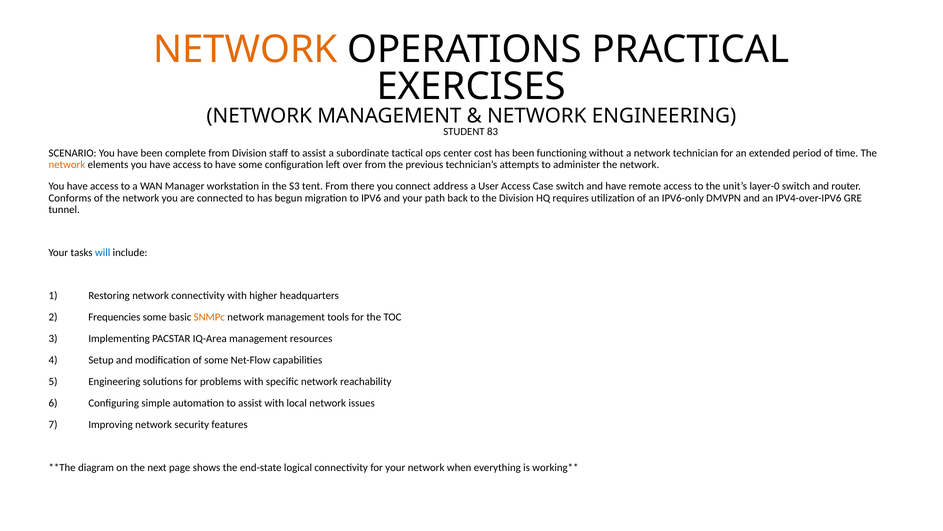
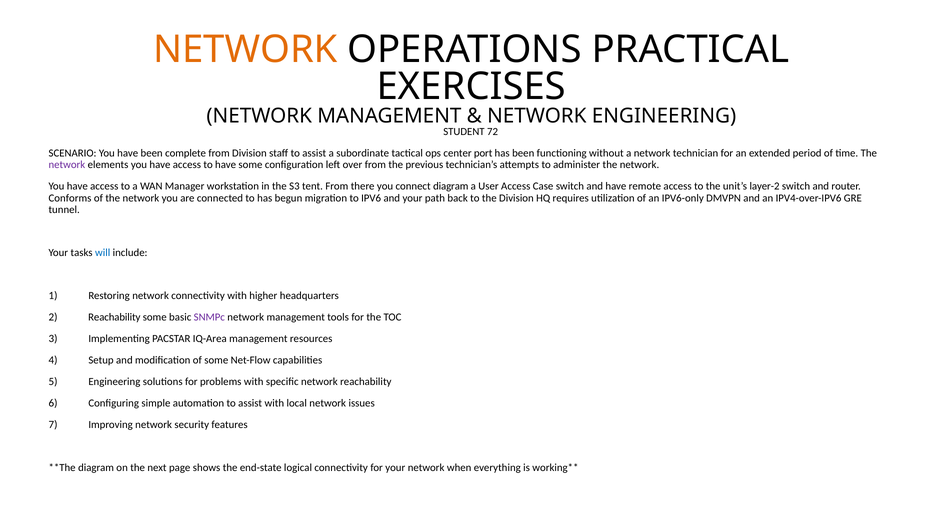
83: 83 -> 72 (493, 131)
cost: cost -> port (483, 153)
network colour: orange -> purple (67, 165)
connect address: address -> diagram (451, 186)
layer-0: layer-0 -> layer-2 (765, 186)
Frequencies: Frequencies -> Reachability (114, 317)
SNMPc colour: orange -> purple (209, 317)
